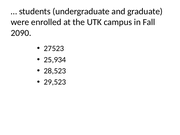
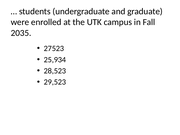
2090: 2090 -> 2035 (21, 33)
